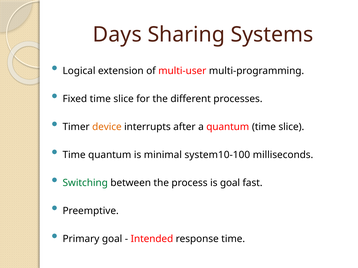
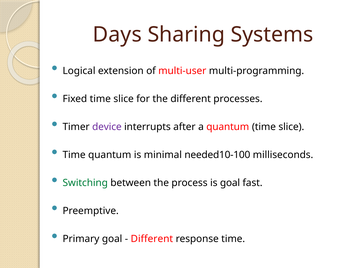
device colour: orange -> purple (107, 127)
system10-100: system10-100 -> needed10-100 (217, 155)
Intended: Intended -> Different (152, 239)
